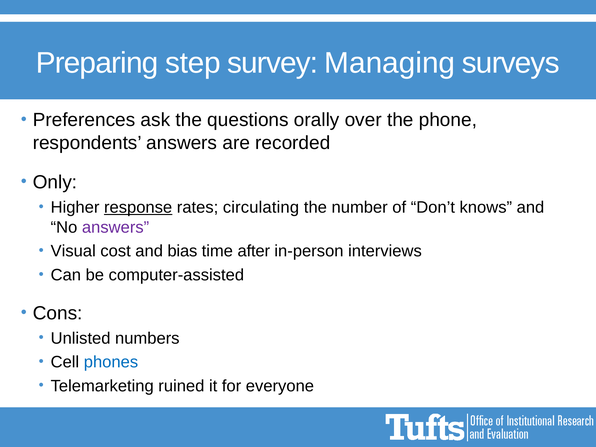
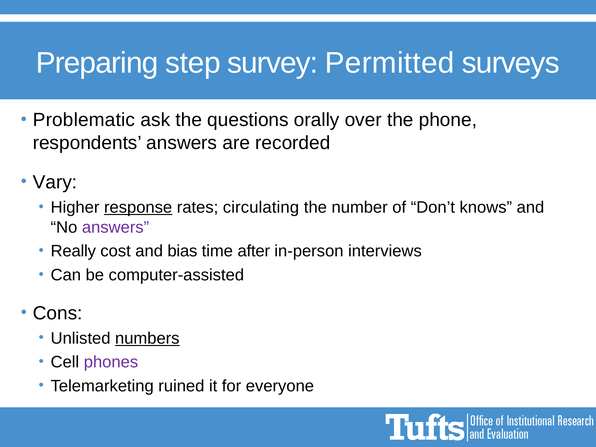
Managing: Managing -> Permitted (390, 63)
Preferences: Preferences -> Problematic (84, 120)
Only: Only -> Vary (55, 182)
Visual: Visual -> Really (73, 251)
numbers underline: none -> present (147, 338)
phones colour: blue -> purple (111, 362)
